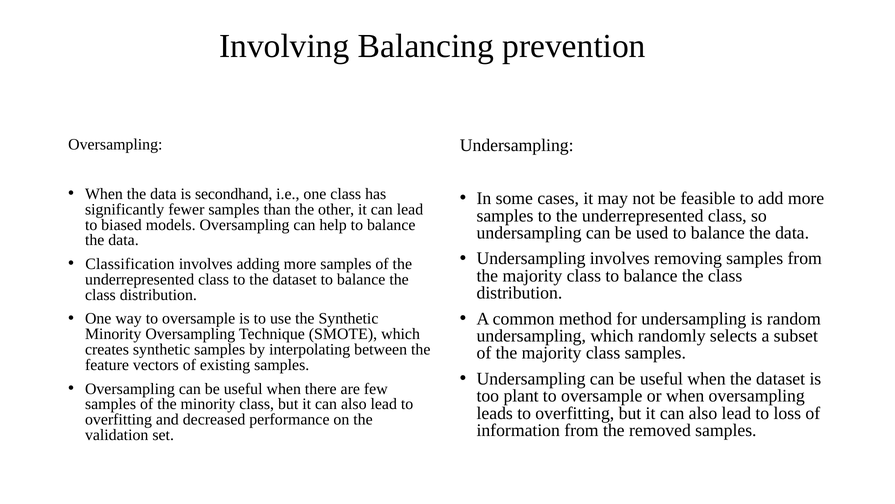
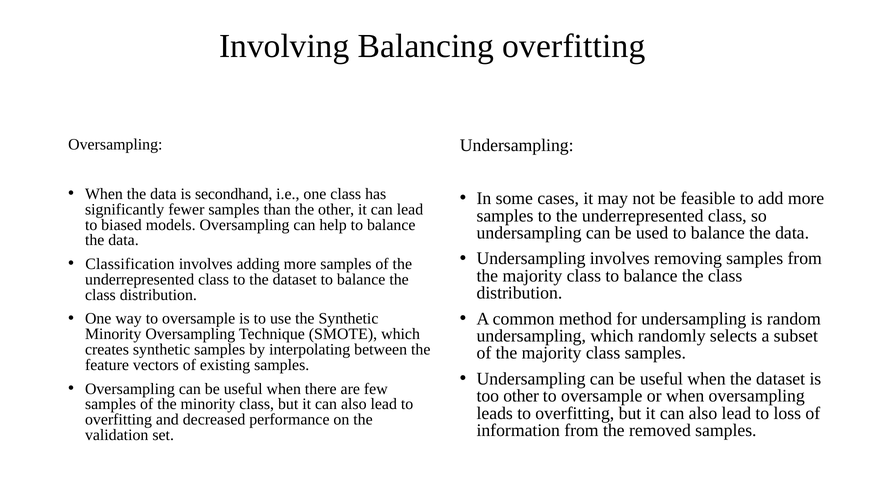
Balancing prevention: prevention -> overfitting (574, 46)
too plant: plant -> other (521, 396)
